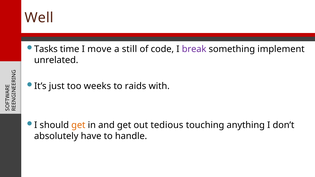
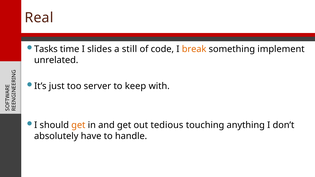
Well: Well -> Real (39, 18)
move: move -> slides (100, 49)
break colour: purple -> orange (194, 49)
weeks: weeks -> server (97, 86)
raids: raids -> keep (135, 86)
